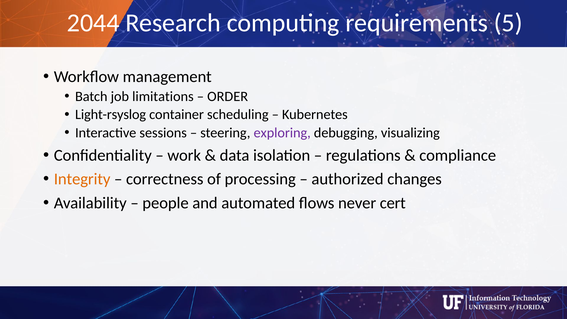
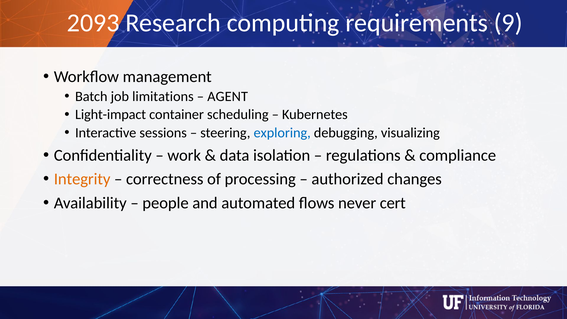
2044: 2044 -> 2093 (93, 23)
5: 5 -> 9 (508, 23)
ORDER: ORDER -> AGENT (228, 96)
Light-rsyslog: Light-rsyslog -> Light-impact (111, 115)
exploring colour: purple -> blue (282, 133)
